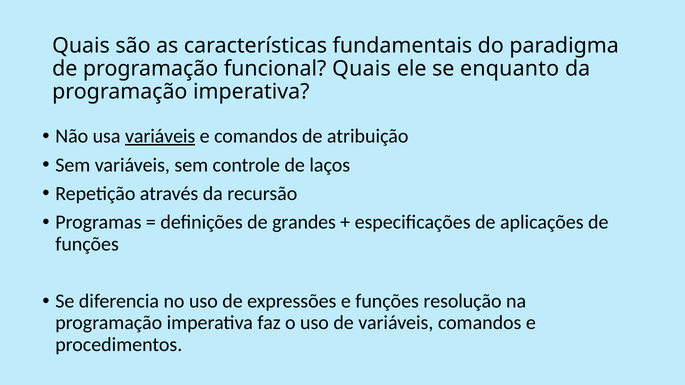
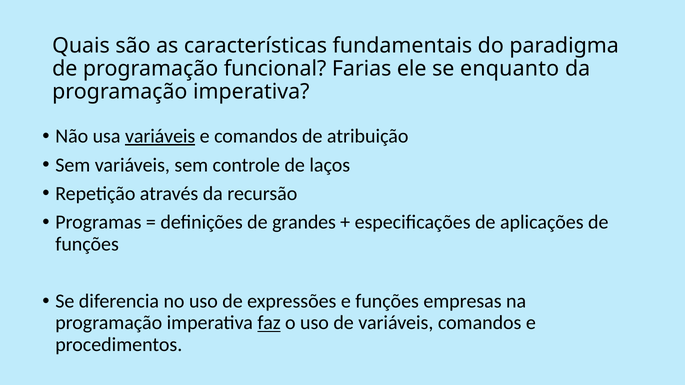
funcional Quais: Quais -> Farias (362, 69)
resolução: resolução -> empresas (462, 302)
faz underline: none -> present (269, 323)
